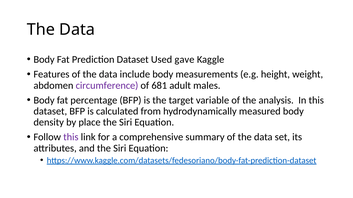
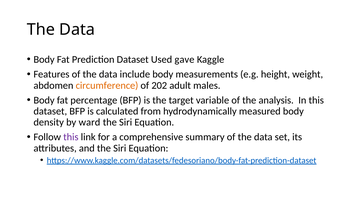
circumference colour: purple -> orange (107, 86)
681: 681 -> 202 (159, 86)
place: place -> ward (89, 123)
